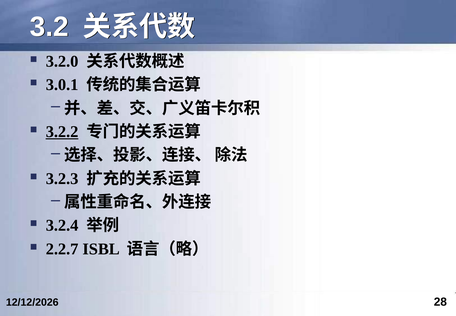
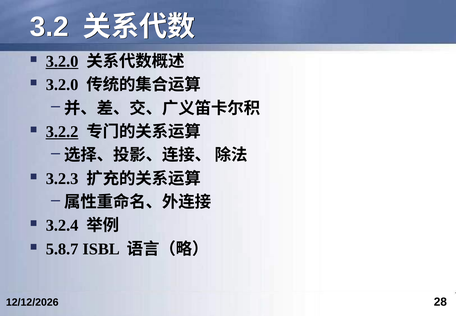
3.2.0 underline: none -> present (62, 61)
3.0.1: 3.0.1 -> 3.2.0 (62, 85)
2.2.7: 2.2.7 -> 5.8.7 (62, 249)
